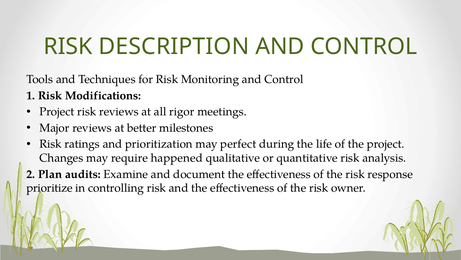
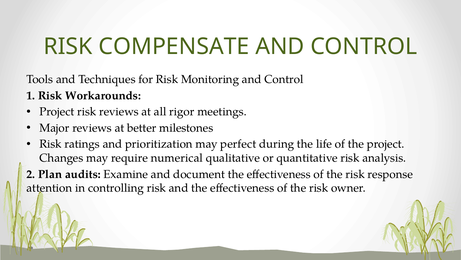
DESCRIPTION: DESCRIPTION -> COMPENSATE (174, 47)
Modifications: Modifications -> Workarounds (103, 95)
happened: happened -> numerical (177, 158)
prioritize: prioritize -> attention (49, 188)
